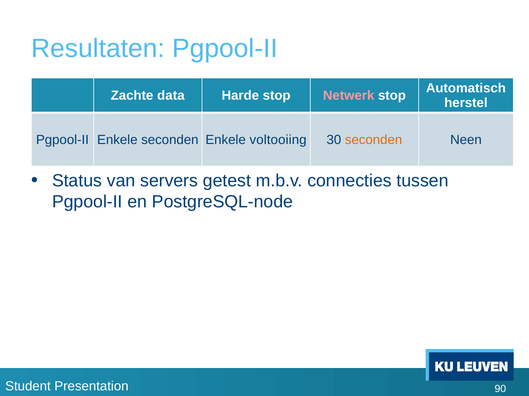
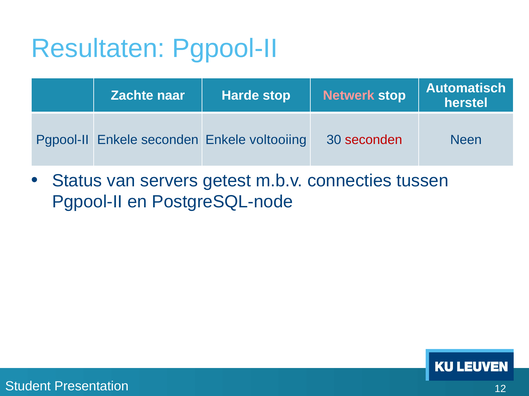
data: data -> naar (171, 96)
seconden colour: orange -> red (374, 140)
90: 90 -> 12 (500, 390)
